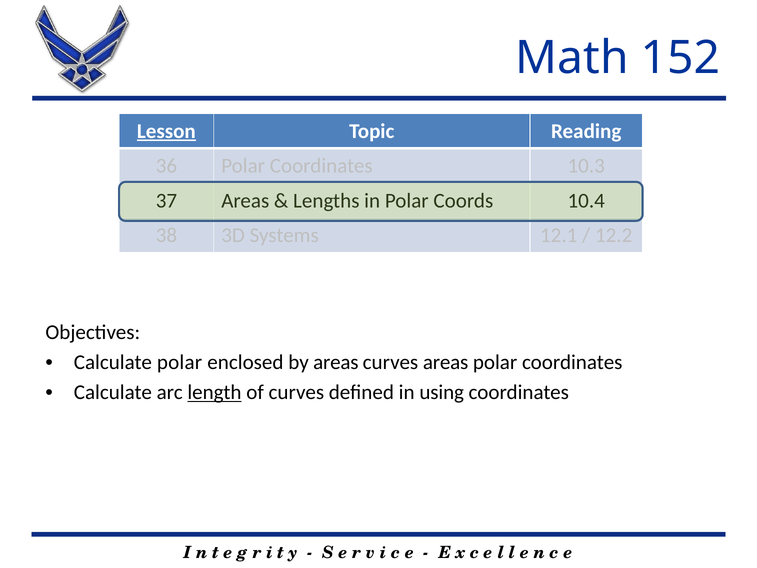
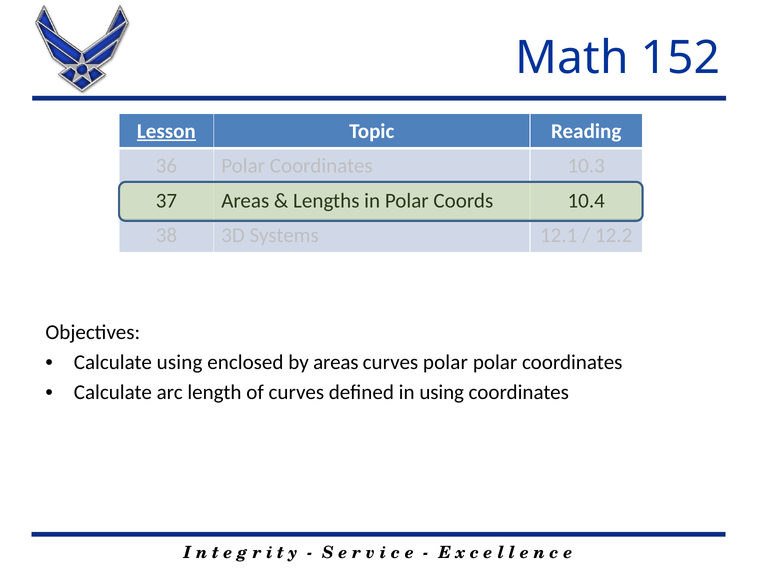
Calculate polar: polar -> using (180, 362)
curves areas: areas -> polar (445, 362)
length underline: present -> none (214, 392)
